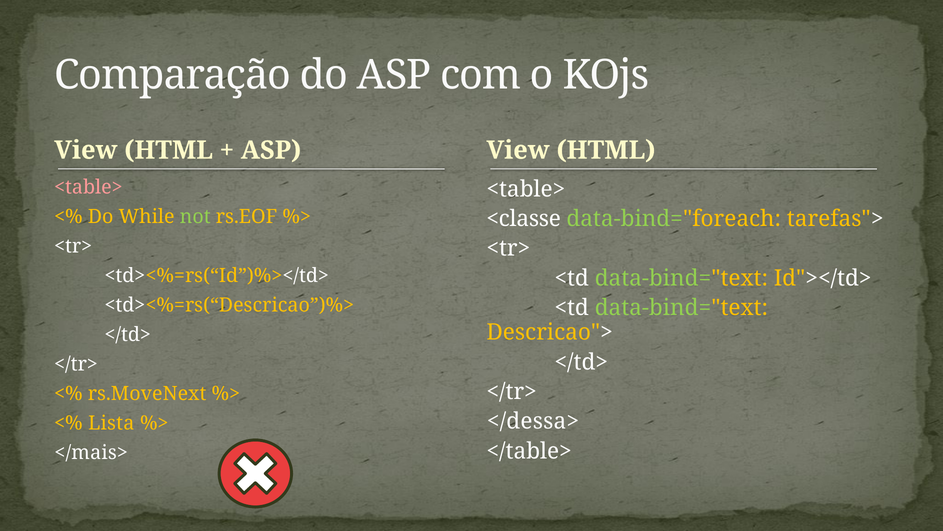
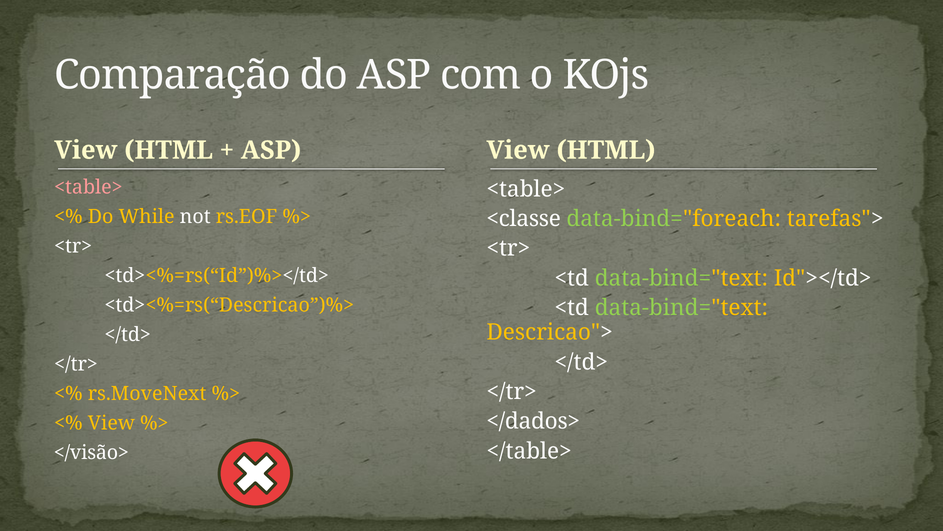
not colour: light green -> white (195, 216)
</dessa>: </dessa> -> </dados> (533, 421)
Lista: Lista -> View (111, 423)
</mais>: </mais> -> </visão> (91, 452)
